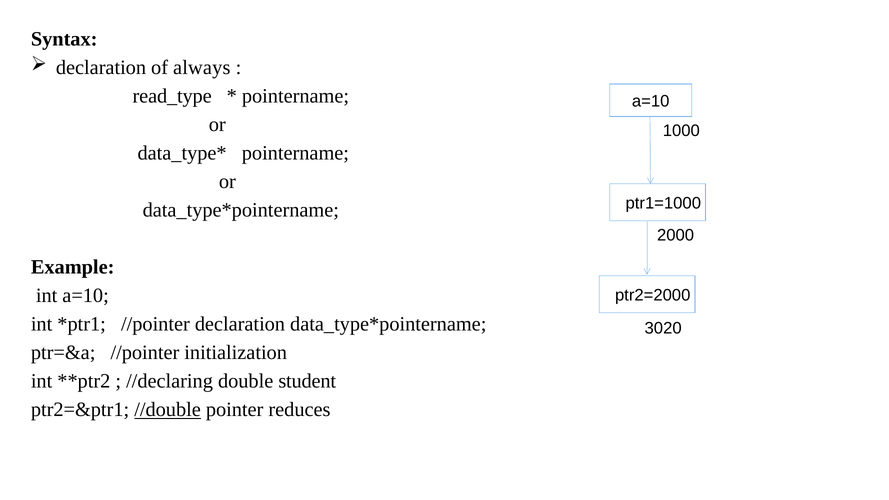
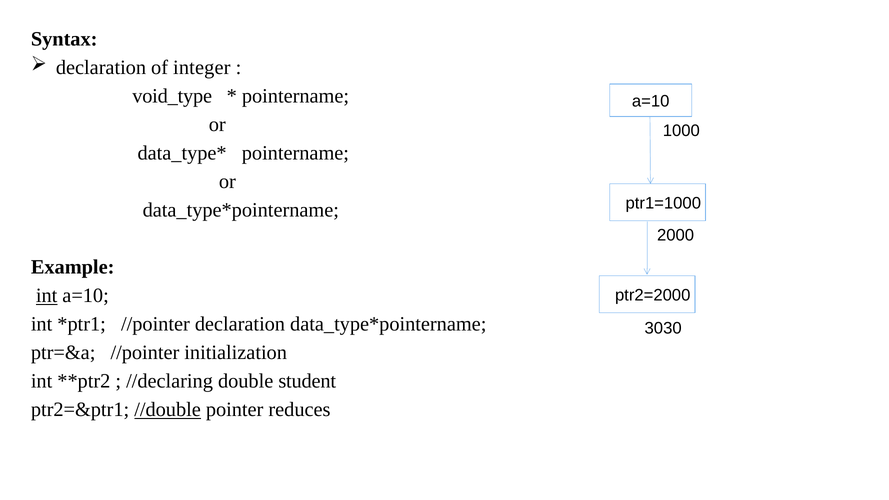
always: always -> integer (202, 68)
read_type: read_type -> void_type (172, 96)
int underline: none -> present (47, 296)
3020: 3020 -> 3030 (663, 328)
